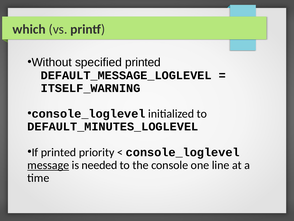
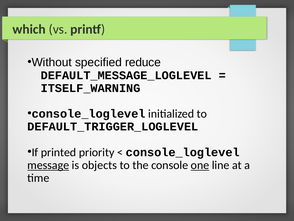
specified printed: printed -> reduce (143, 62)
DEFAULT_MINUTES_LOGLEVEL: DEFAULT_MINUTES_LOGLEVEL -> DEFAULT_TRIGGER_LOGLEVEL (113, 126)
needed: needed -> objects (99, 165)
one underline: none -> present (200, 165)
